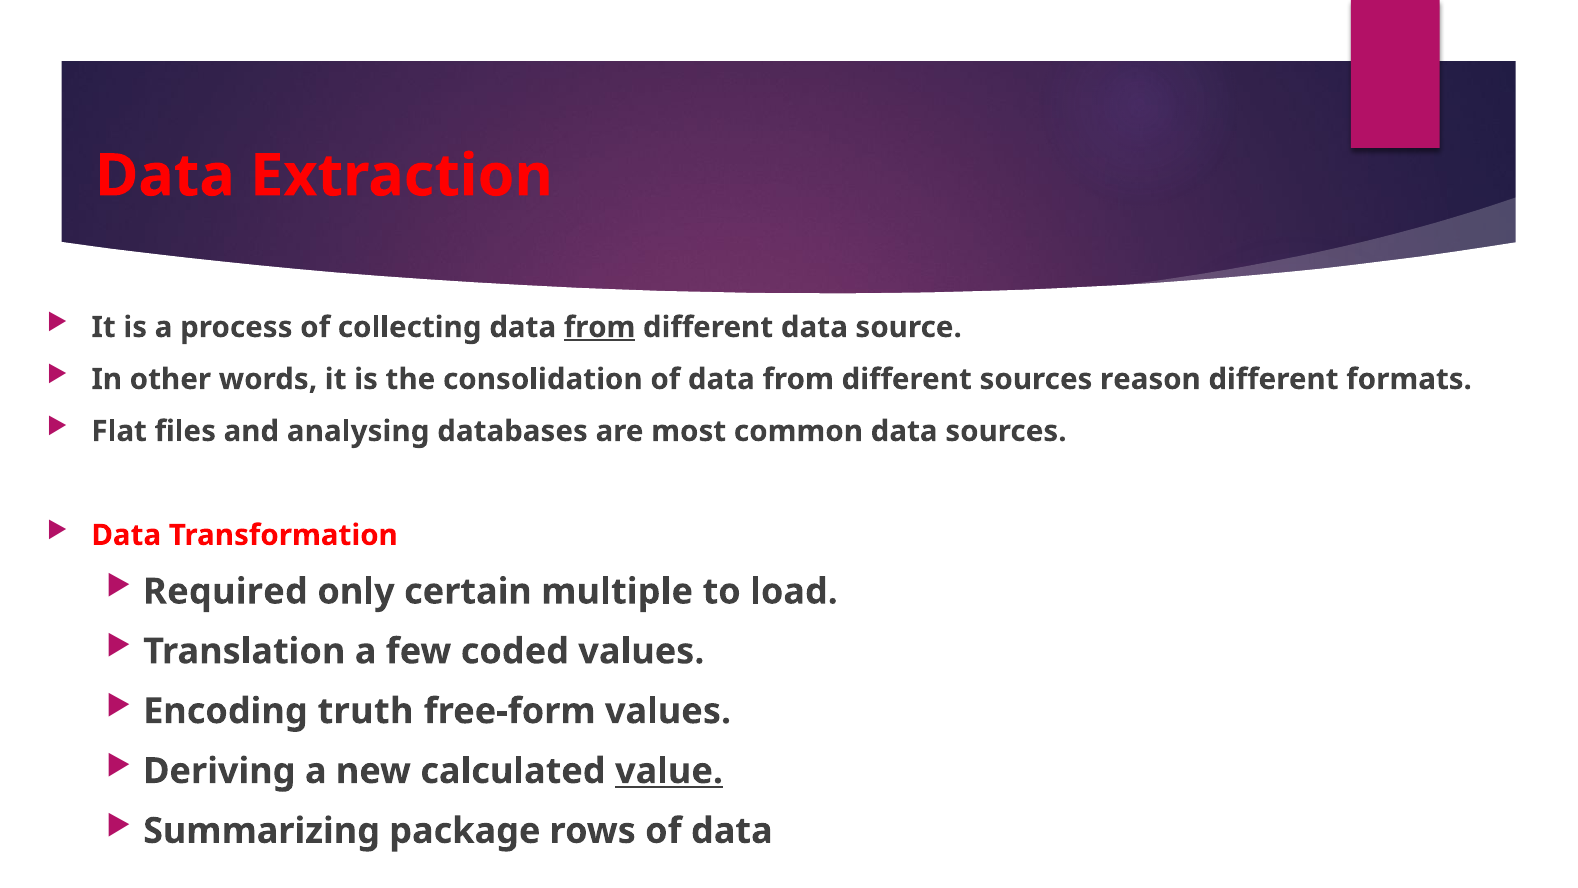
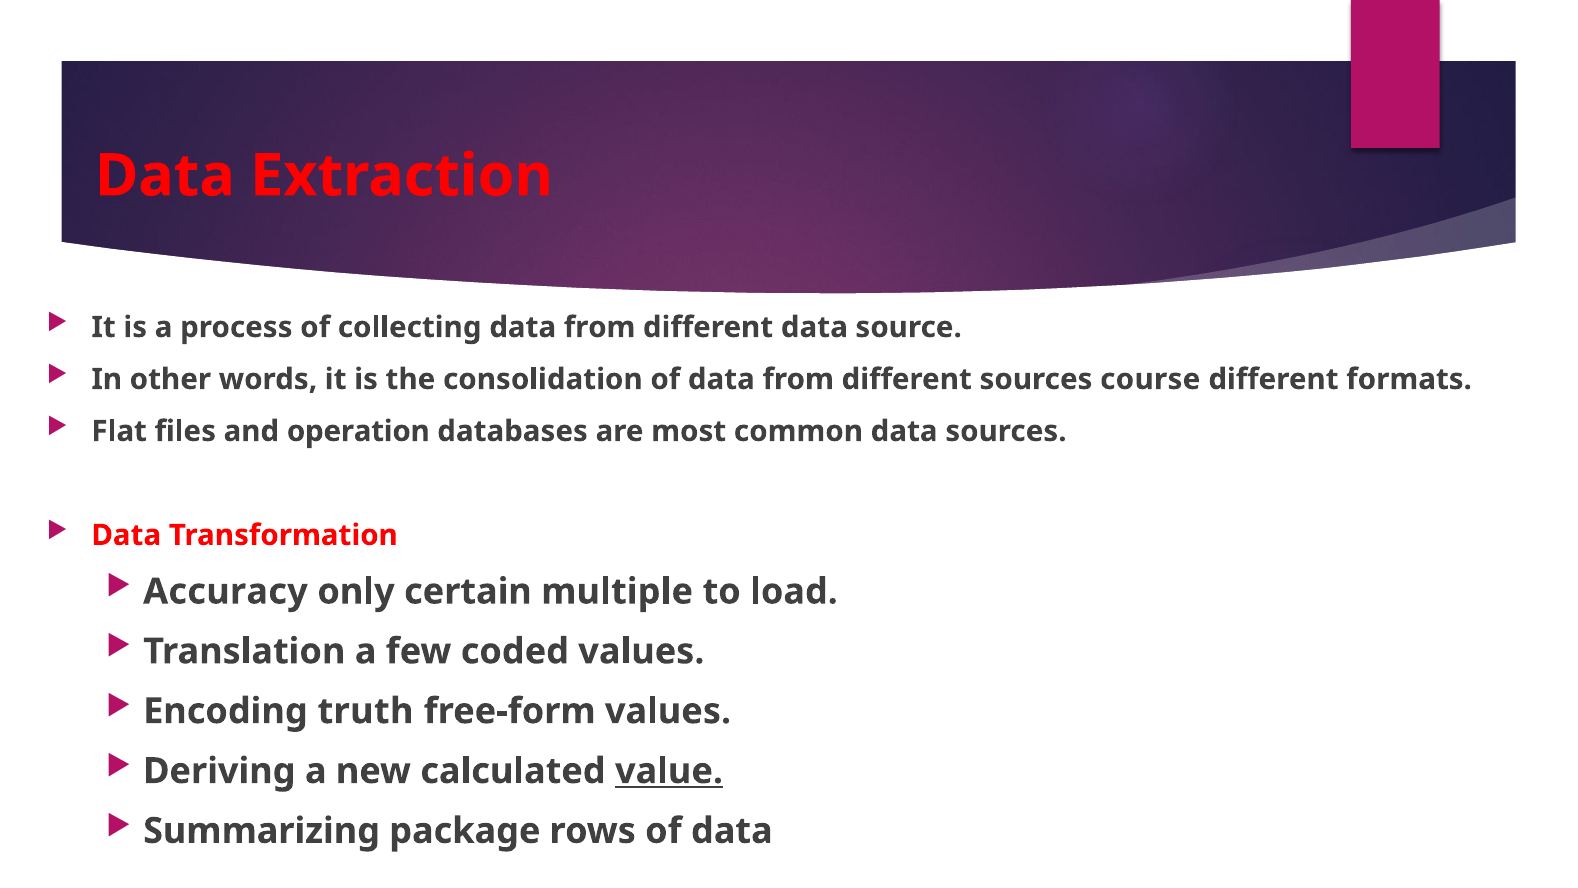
from underline: present -> none (600, 327)
reason: reason -> course (1150, 379)
analysing: analysing -> operation (358, 431)
Required: Required -> Accuracy (225, 591)
